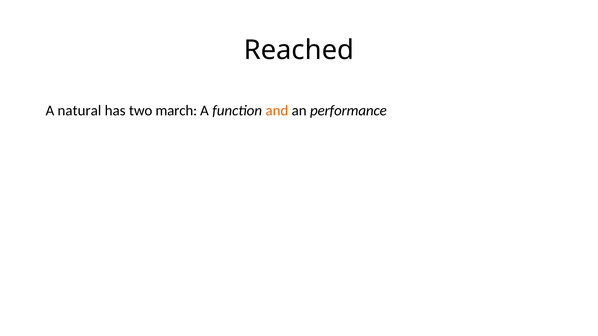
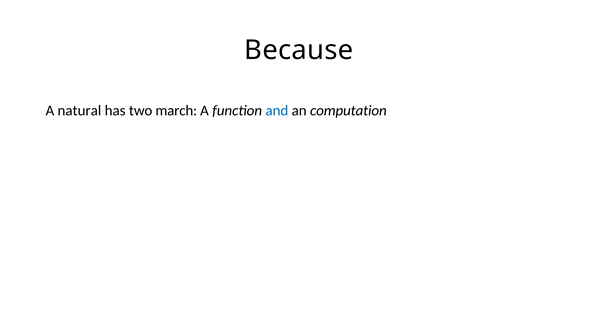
Reached: Reached -> Because (299, 50)
and colour: orange -> blue (277, 111)
performance: performance -> computation (348, 111)
